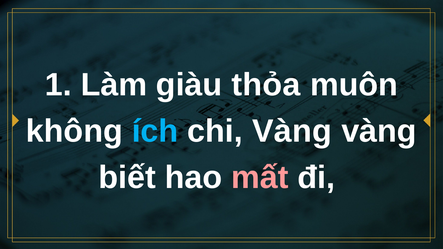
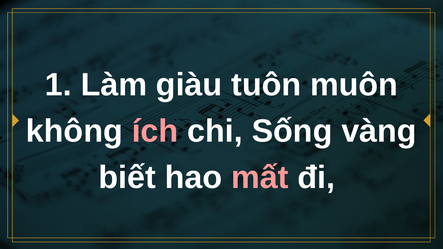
thỏa: thỏa -> tuôn (266, 85)
ích colour: light blue -> pink (155, 131)
chi Vàng: Vàng -> Sống (292, 131)
